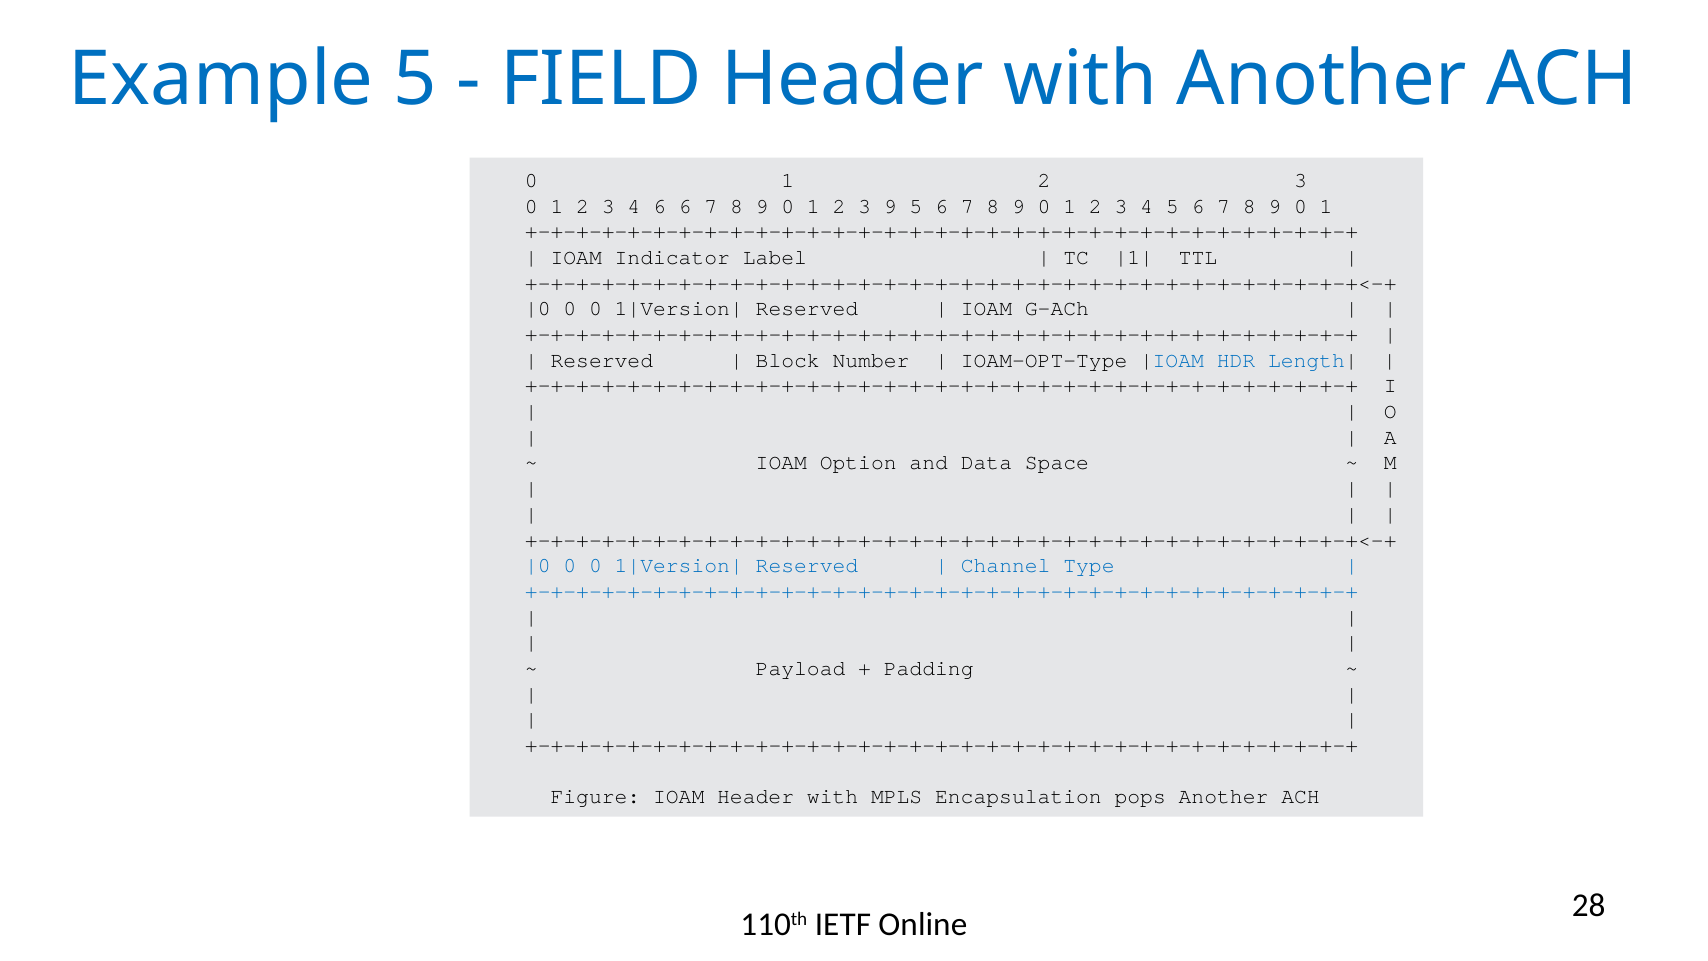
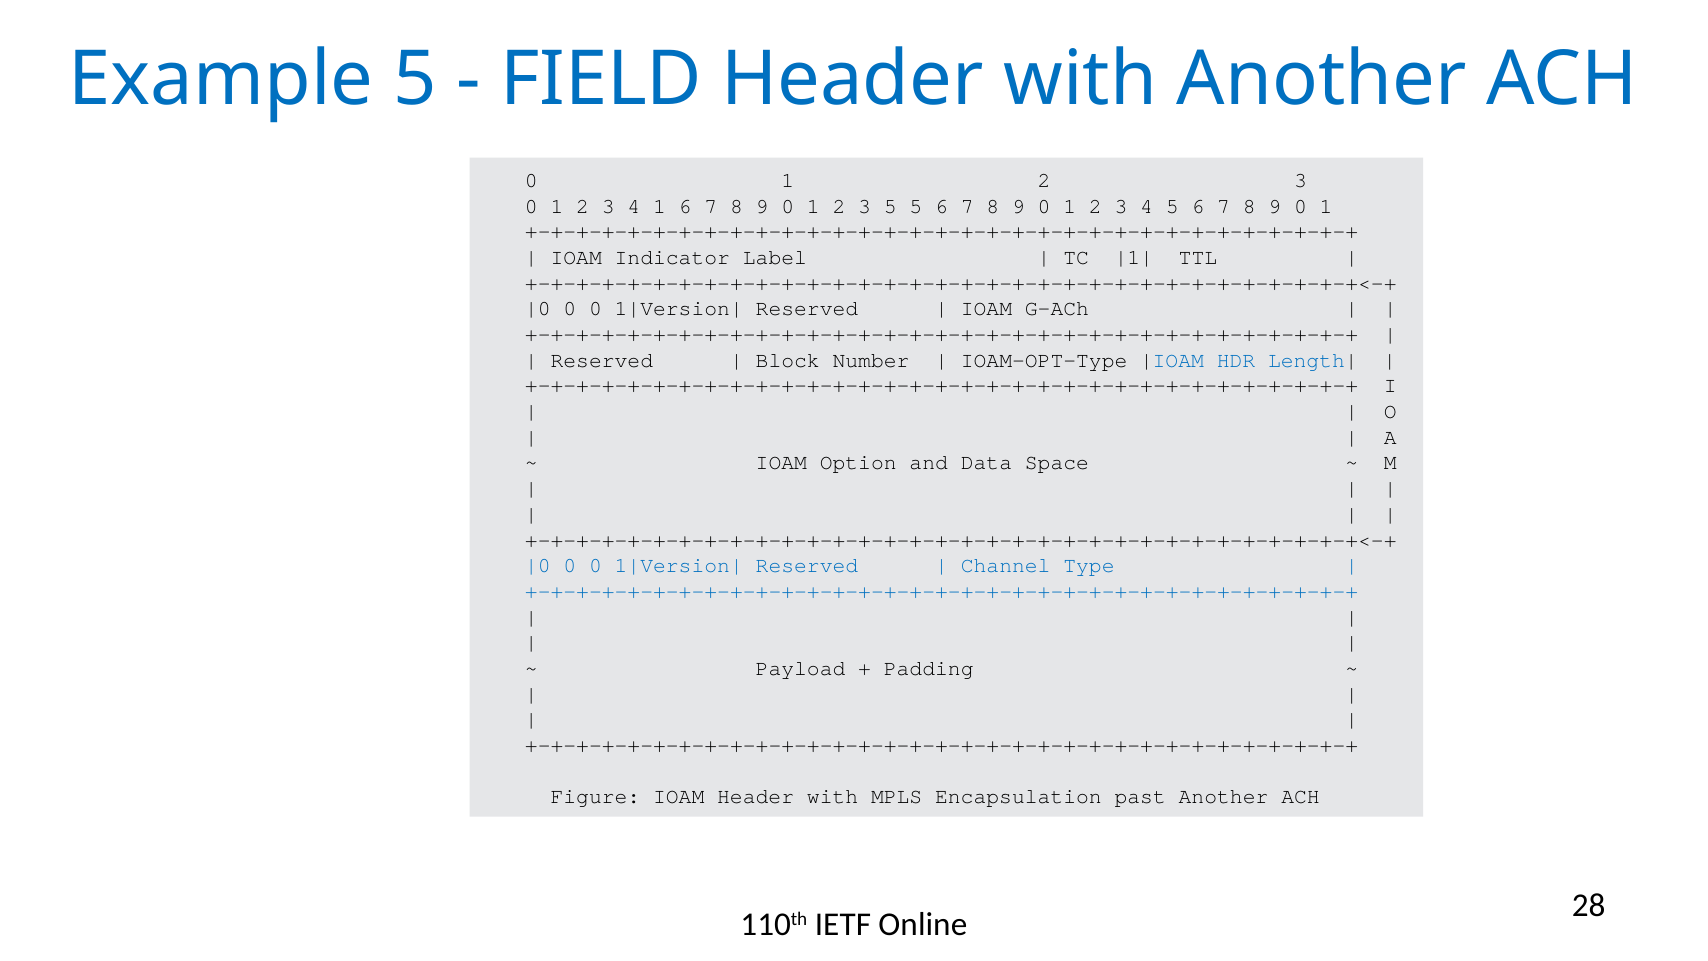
4 6: 6 -> 1 (660, 206)
3 9: 9 -> 5 (890, 206)
pops: pops -> past (1140, 797)
